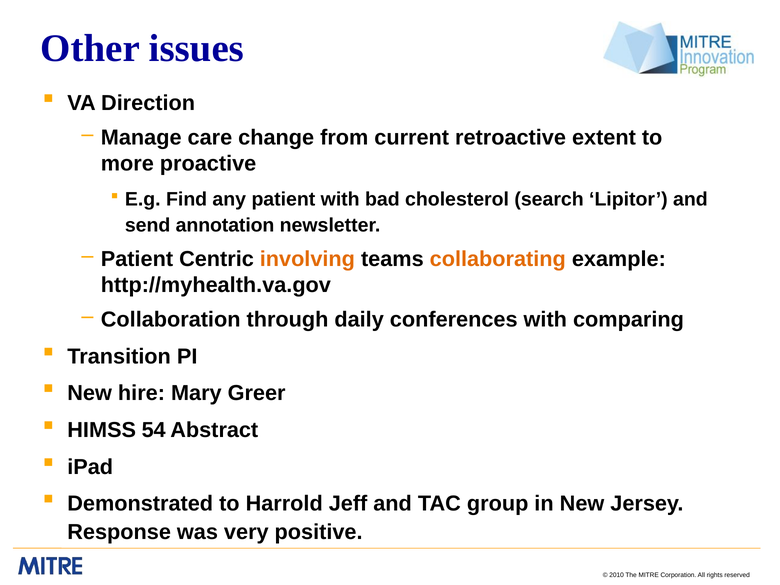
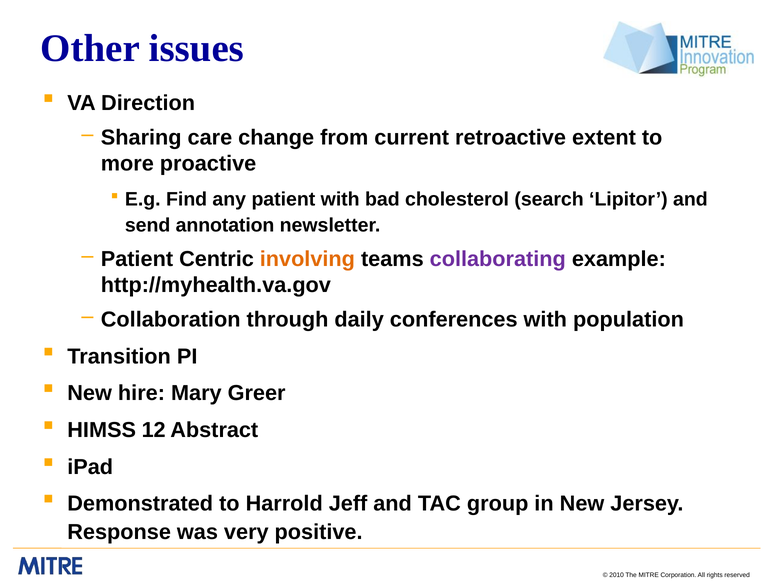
Manage: Manage -> Sharing (141, 138)
collaborating colour: orange -> purple (498, 259)
comparing: comparing -> population (628, 320)
54: 54 -> 12 (154, 430)
